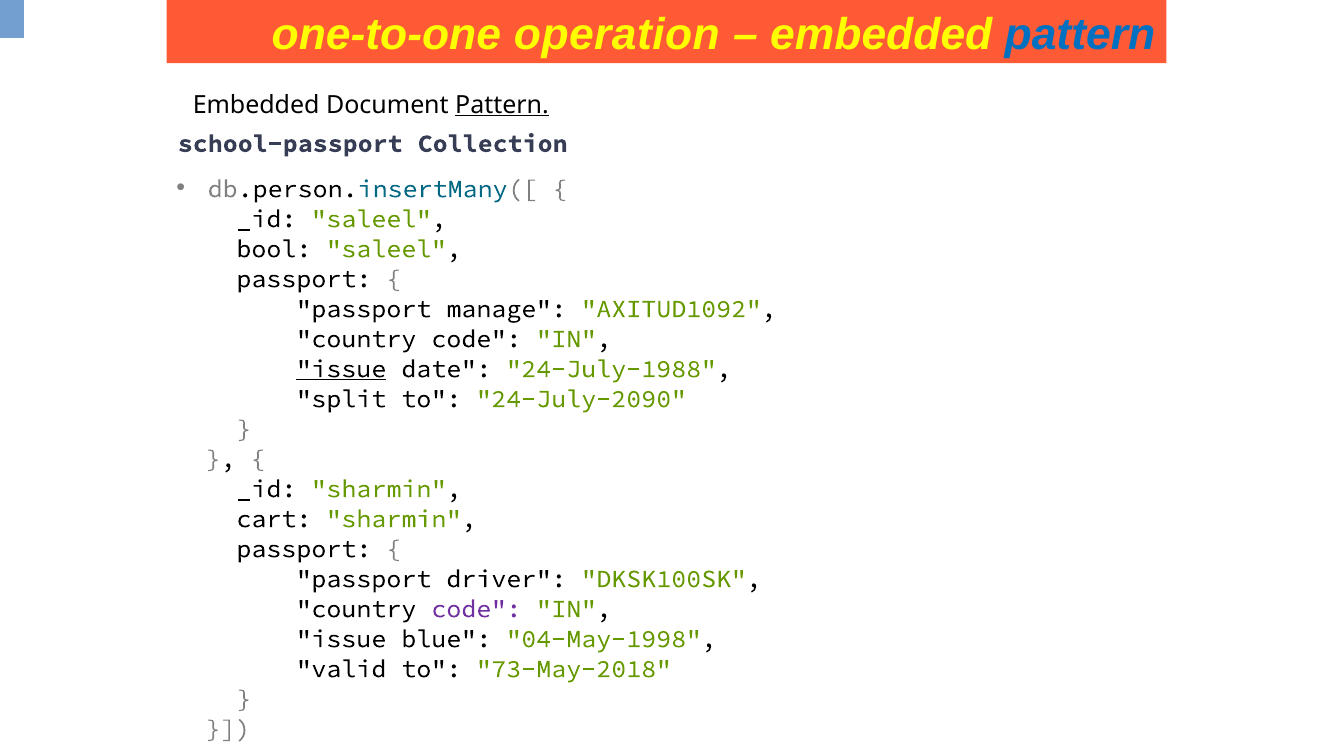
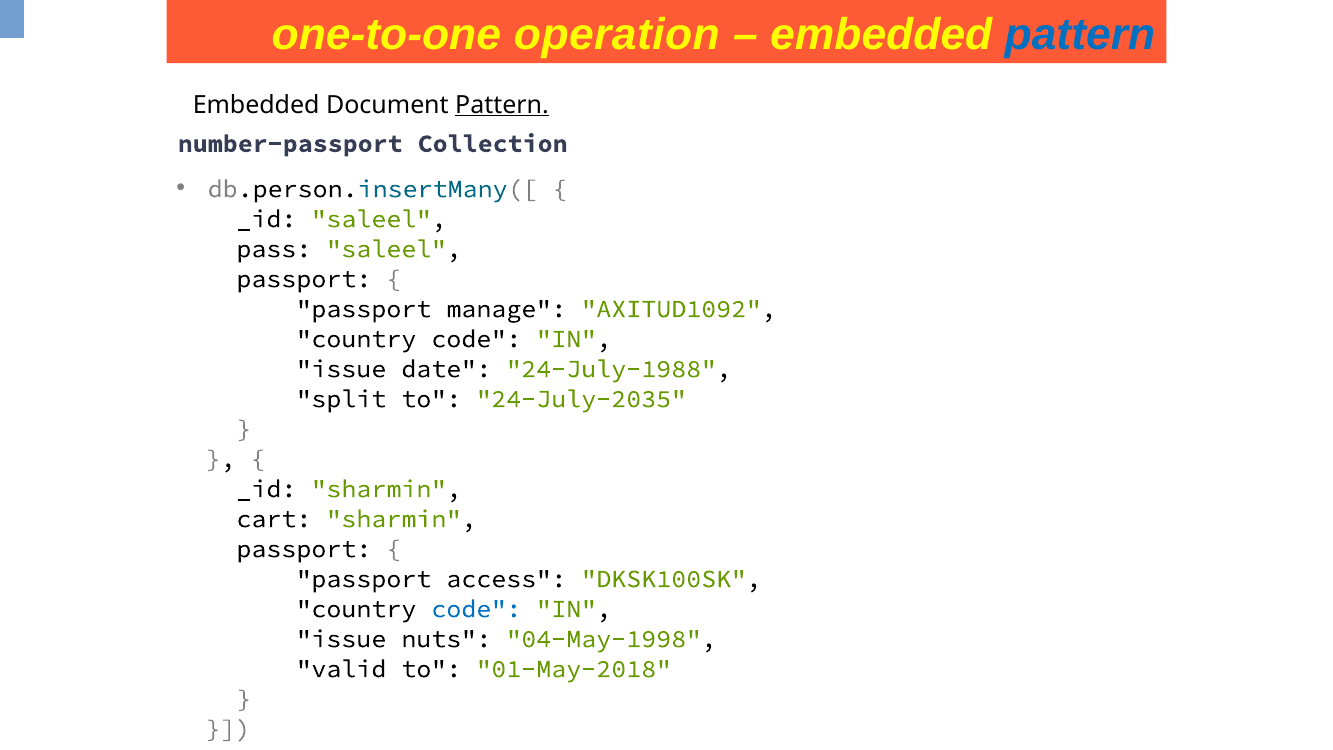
school-passport: school-passport -> number-passport (290, 144)
bool: bool -> pass (274, 249)
issue underline: present -> none (341, 369)
24-July-2090: 24-July-2090 -> 24-July-2035 (581, 399)
driver: driver -> access (506, 579)
code colour: purple -> blue (476, 609)
blue: blue -> nuts (446, 639)
73-May-2018: 73-May-2018 -> 01-May-2018 (574, 669)
